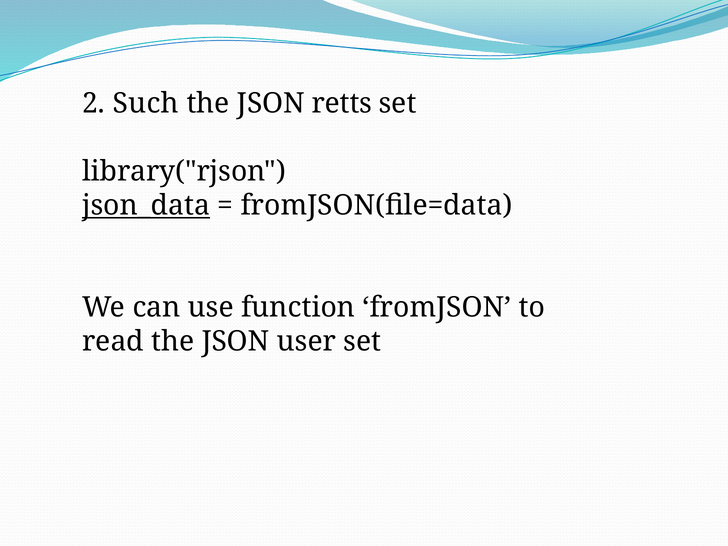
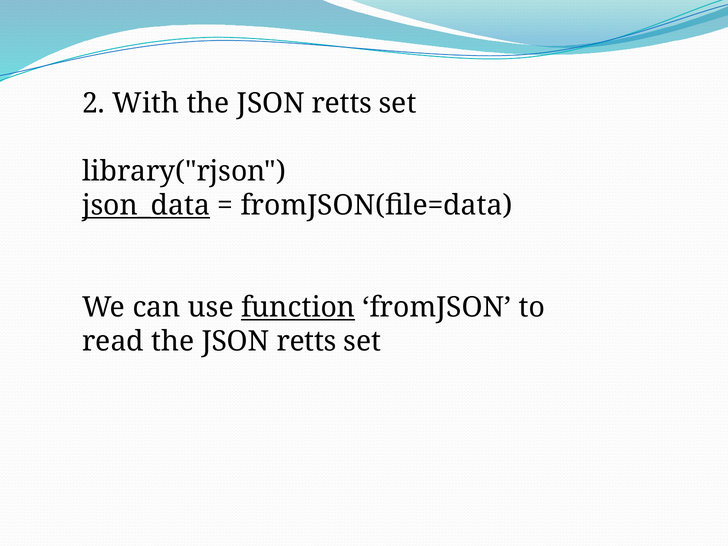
Such: Such -> With (146, 104)
function underline: none -> present (298, 307)
read the JSON user: user -> retts (307, 341)
